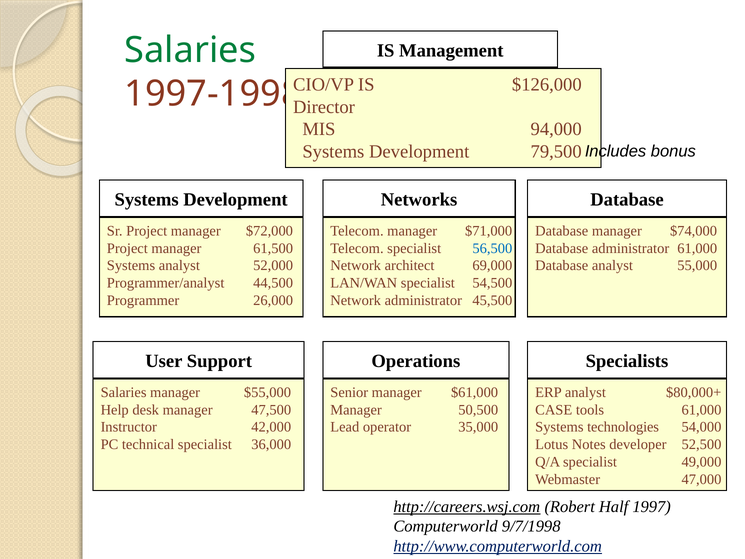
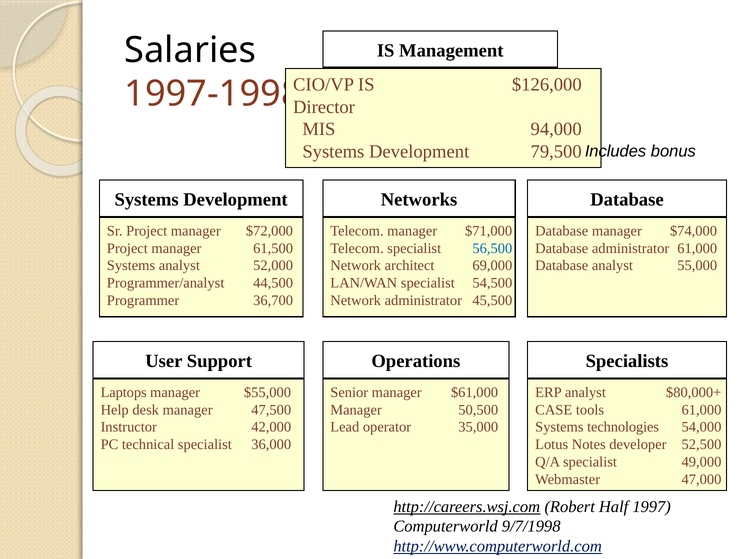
Salaries colour: green -> black (190, 50)
26,000: 26,000 -> 36,700 (273, 300)
Salaries: Salaries -> Laptops (124, 392)
